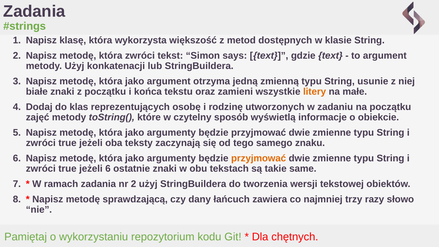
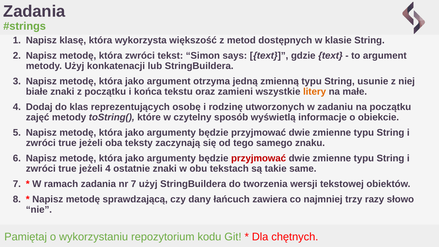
przyjmować colour: orange -> red (259, 158)
jeżeli 6: 6 -> 4 (108, 169)
nr 2: 2 -> 7 (134, 184)
